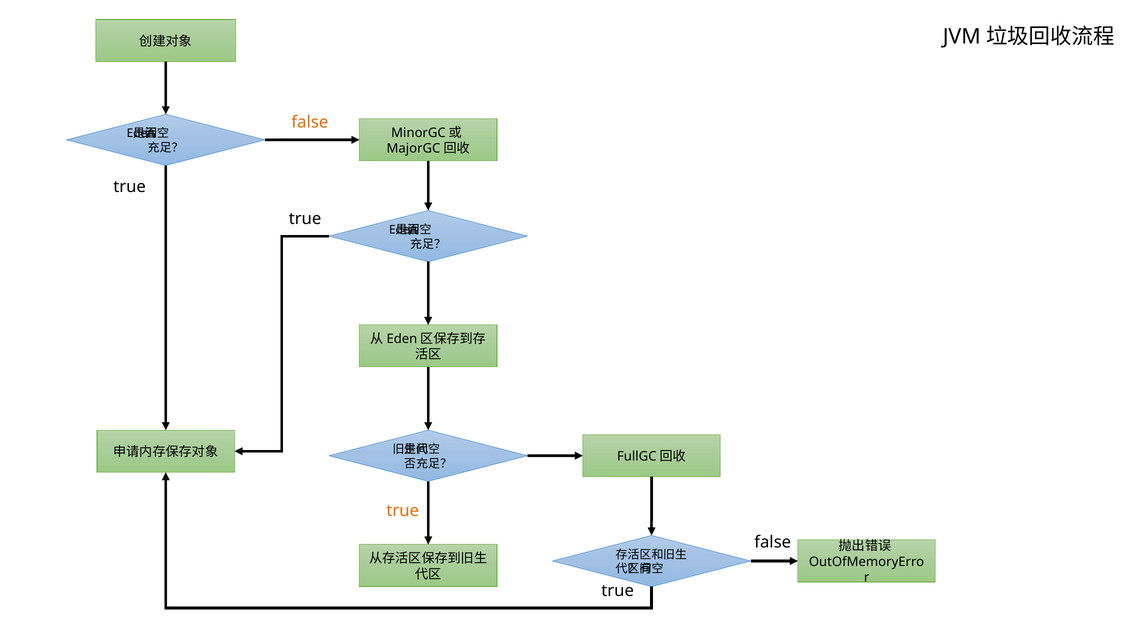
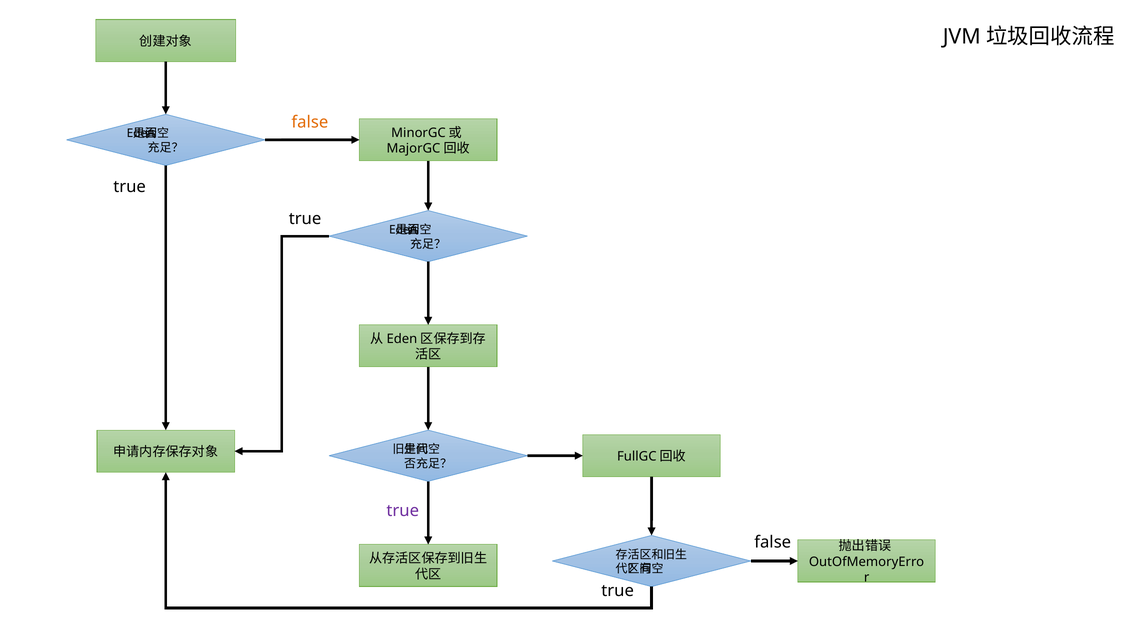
true colour: orange -> purple (403, 511)
